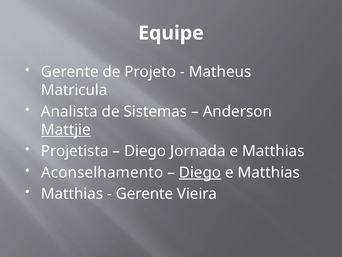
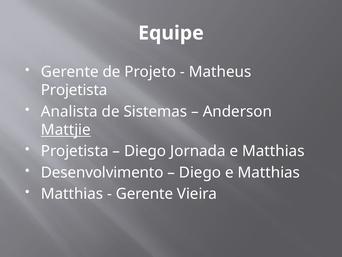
Matricula: Matricula -> Projetista (74, 90)
Aconselhamento: Aconselhamento -> Desenvolvimento (102, 172)
Diego underline: present -> none (200, 172)
